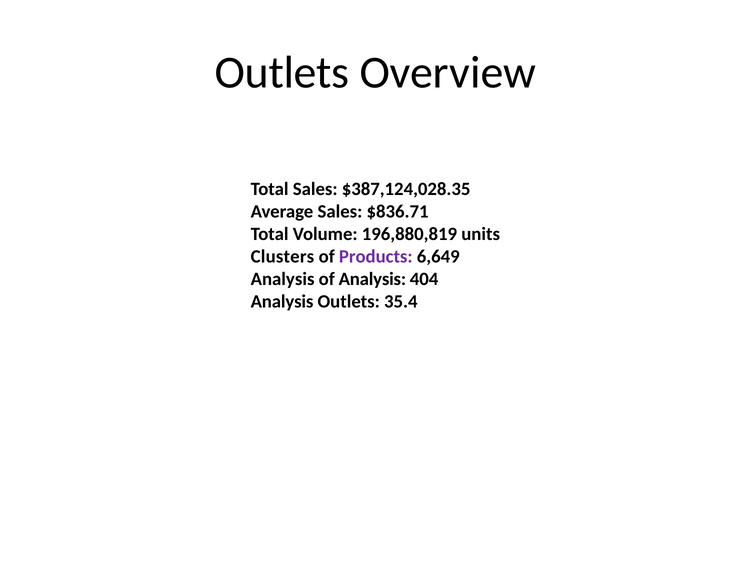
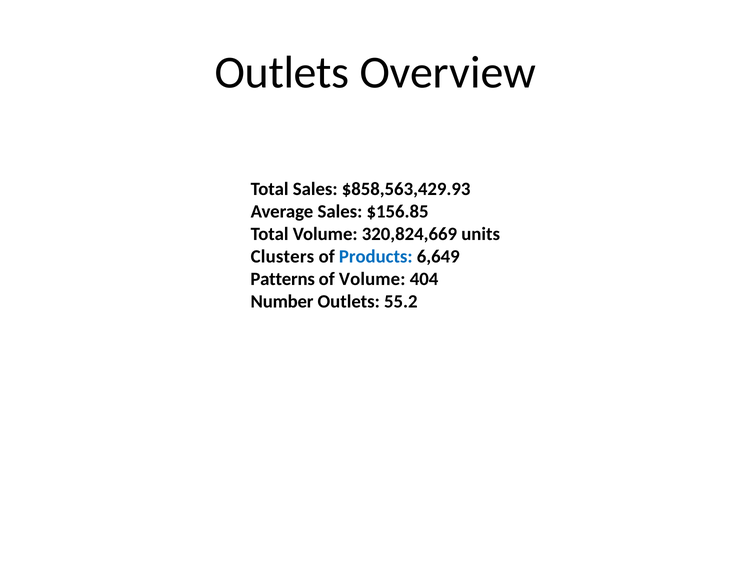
$387,124,028.35: $387,124,028.35 -> $858,563,429.93 (406, 189)
$836.71: $836.71 -> $156.85 (398, 212)
196,880,819: 196,880,819 -> 320,824,669 (409, 234)
Products colour: purple -> blue (376, 257)
Analysis: Analysis -> Patterns (283, 279)
of Analysis: Analysis -> Volume (372, 279)
Analysis: Analysis -> Number (282, 302)
35.4: 35.4 -> 55.2 (401, 302)
